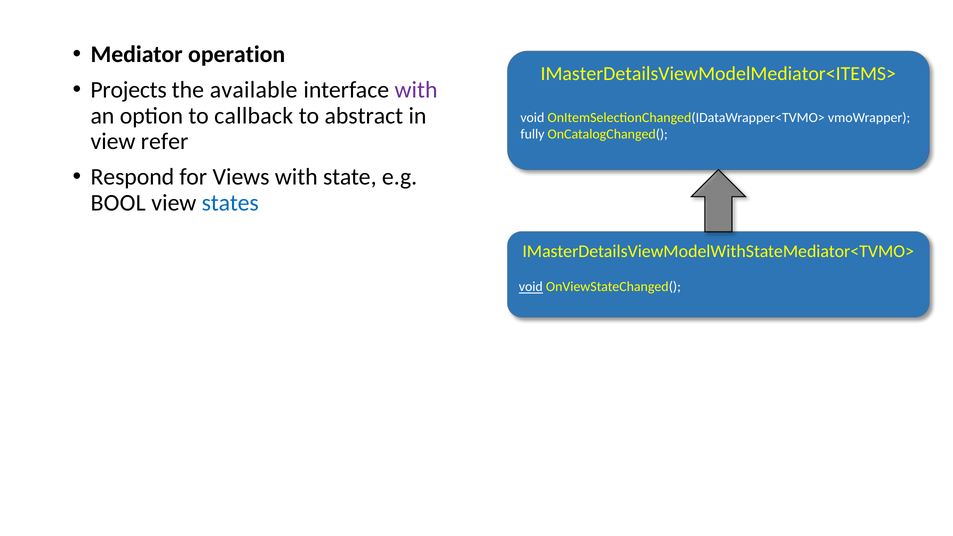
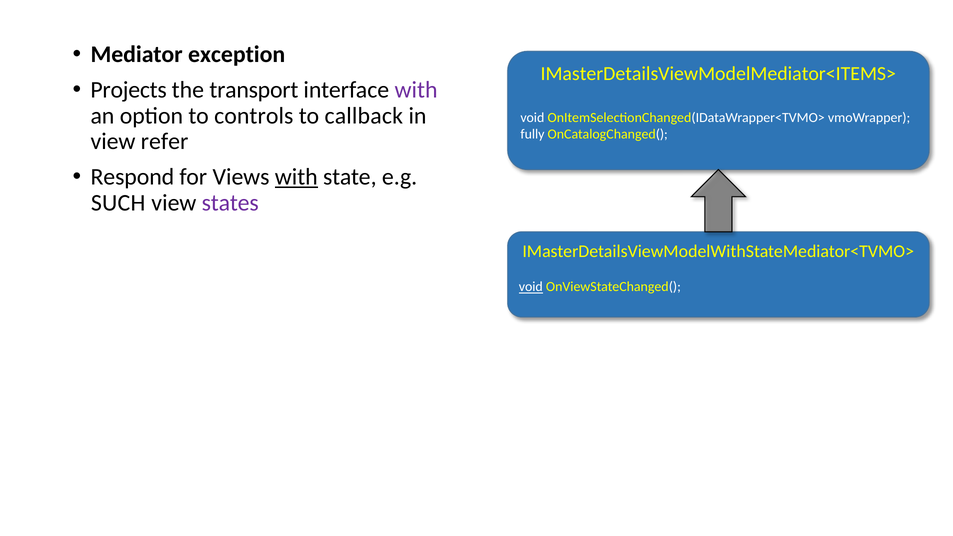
operation: operation -> exception (237, 54)
available: available -> transport (254, 90)
callback: callback -> controls (254, 116)
abstract: abstract -> callback (364, 116)
with underline: none -> present (296, 177)
BOOL: BOOL -> SUCH (118, 203)
states colour: blue -> purple (230, 203)
